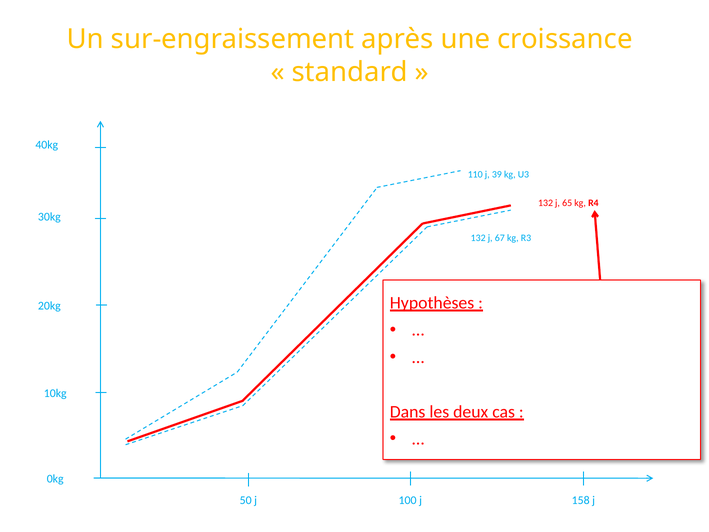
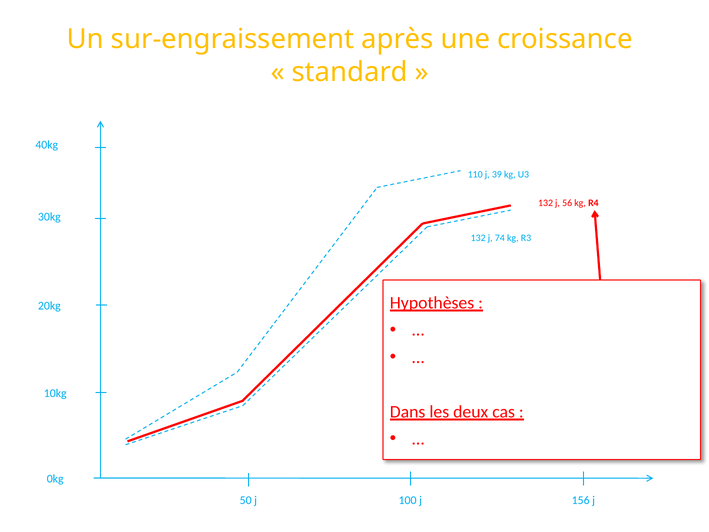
65: 65 -> 56 (567, 203)
67: 67 -> 74 (500, 238)
158: 158 -> 156 (581, 500)
